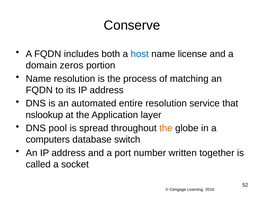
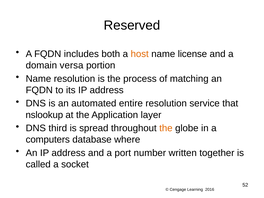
Conserve: Conserve -> Reserved (132, 25)
host colour: blue -> orange (140, 54)
zeros: zeros -> versa (72, 65)
pool: pool -> third (58, 128)
switch: switch -> where (127, 140)
